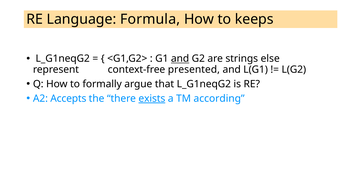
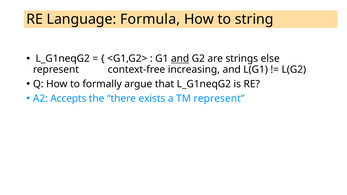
keeps: keeps -> string (254, 19)
presented: presented -> increasing (194, 70)
exists underline: present -> none (152, 99)
TM according: according -> represent (219, 99)
